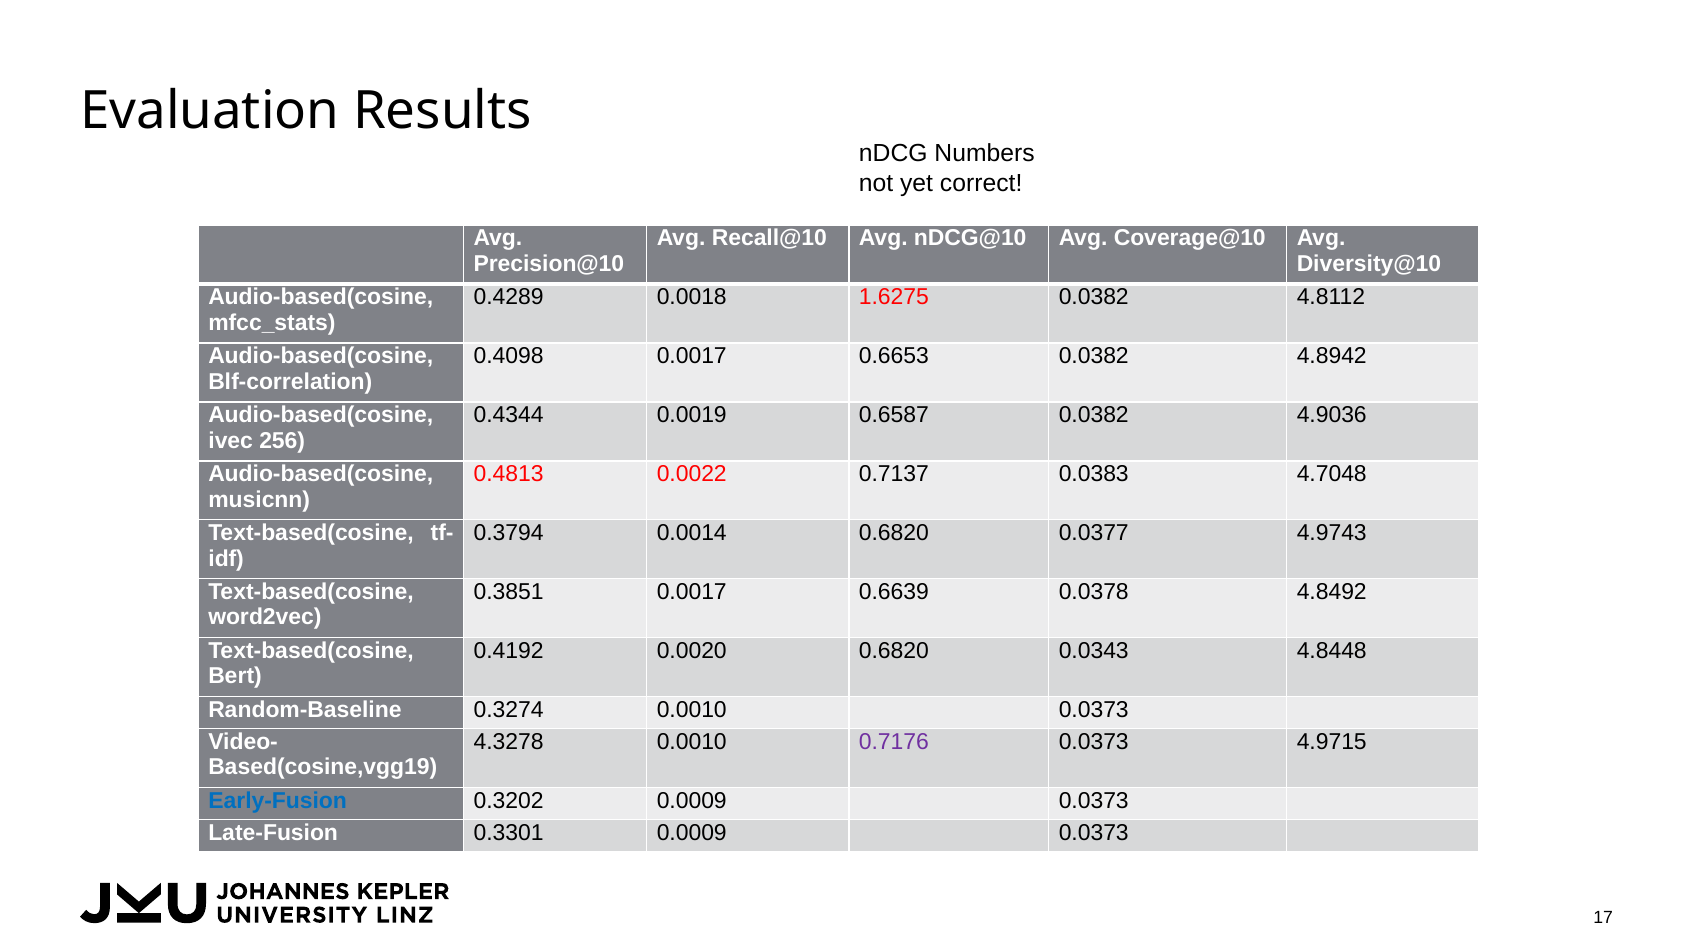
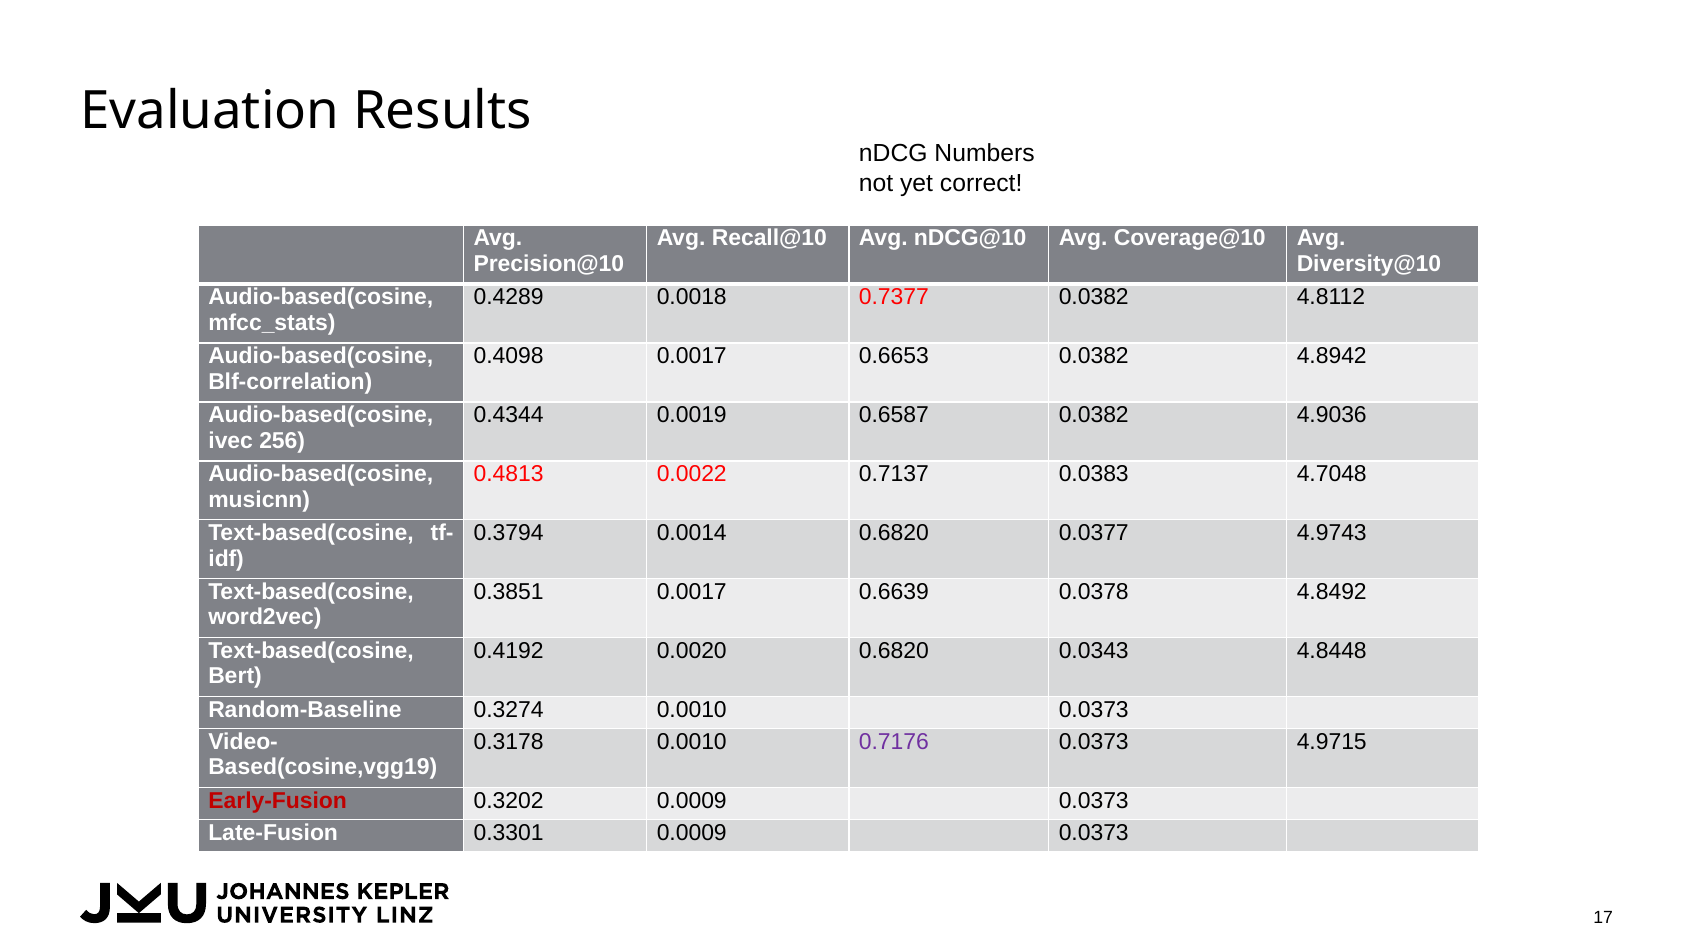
1.6275: 1.6275 -> 0.7377 (894, 297)
4.3278: 4.3278 -> 0.3178 (509, 742)
Early-Fusion colour: blue -> red (278, 801)
